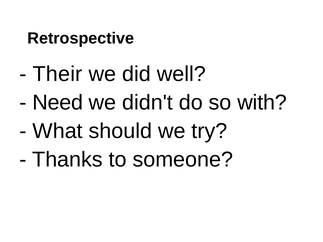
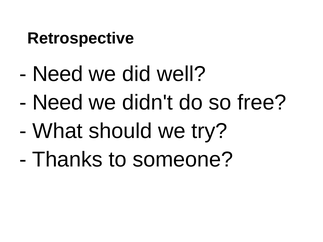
Their: Their -> Need (58, 74)
with: with -> free (262, 103)
